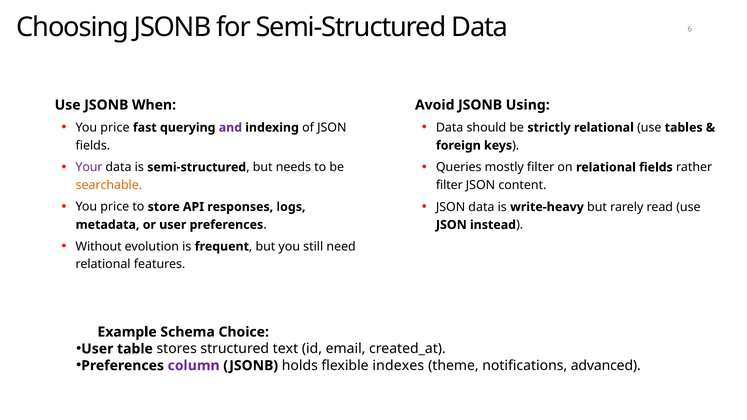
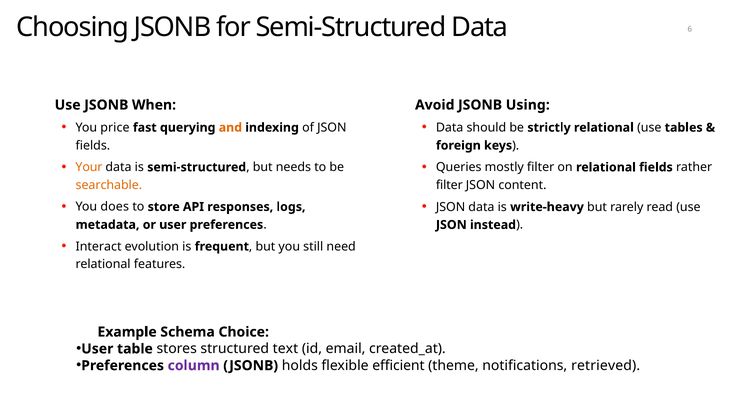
and colour: purple -> orange (230, 128)
Your colour: purple -> orange (89, 167)
price: price -> does (115, 207)
Without: Without -> Interact (99, 247)
indexes: indexes -> efficient (398, 366)
advanced: advanced -> retrieved (606, 366)
